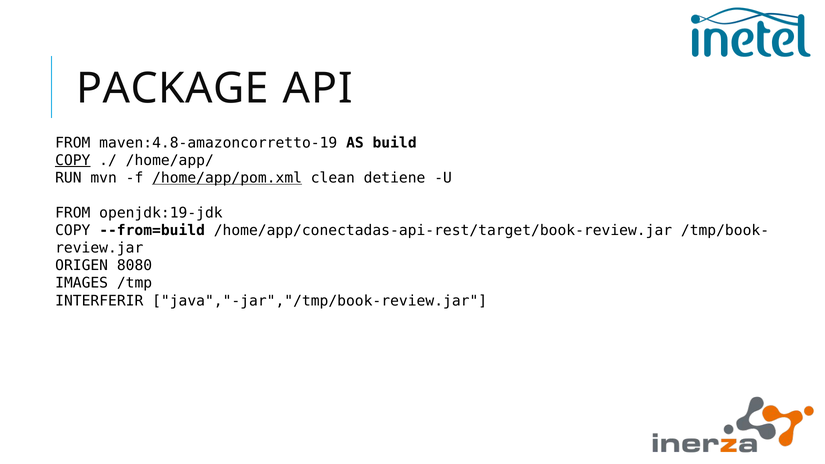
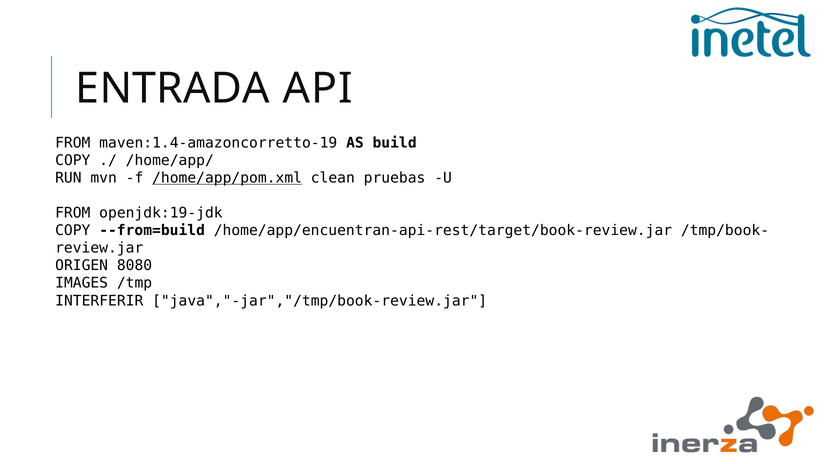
PACKAGE: PACKAGE -> ENTRADA (173, 89)
maven:4.8-amazoncorretto-19: maven:4.8-amazoncorretto-19 -> maven:1.4-amazoncorretto-19 (218, 143)
COPY underline: present -> none (73, 160)
detiene: detiene -> pruebas (395, 178)
/home/app/conectadas-api-rest/target/book-review.jar: /home/app/conectadas-api-rest/target/book-review.jar -> /home/app/encuentran-api-rest/target/book-review.jar (443, 231)
